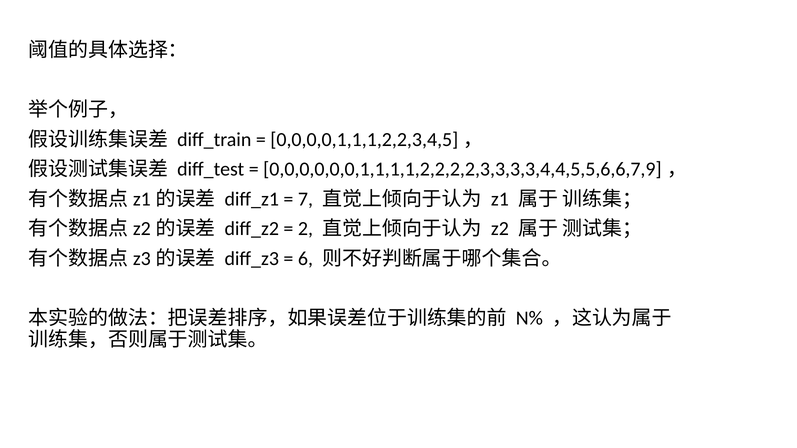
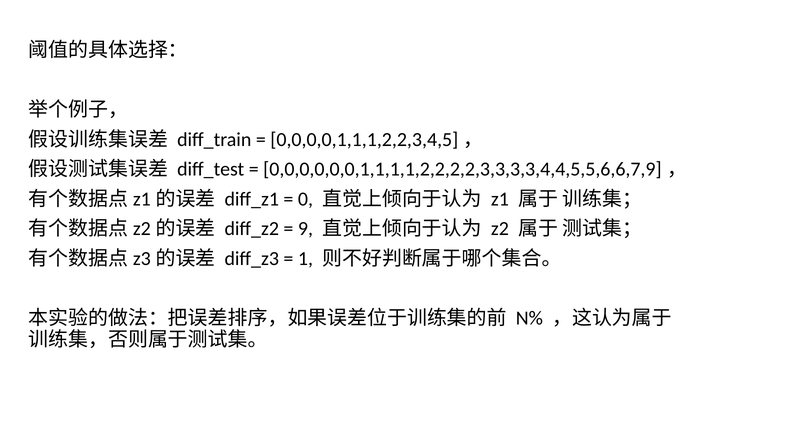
7: 7 -> 0 (305, 199)
2: 2 -> 9 (305, 229)
6: 6 -> 1 (305, 259)
